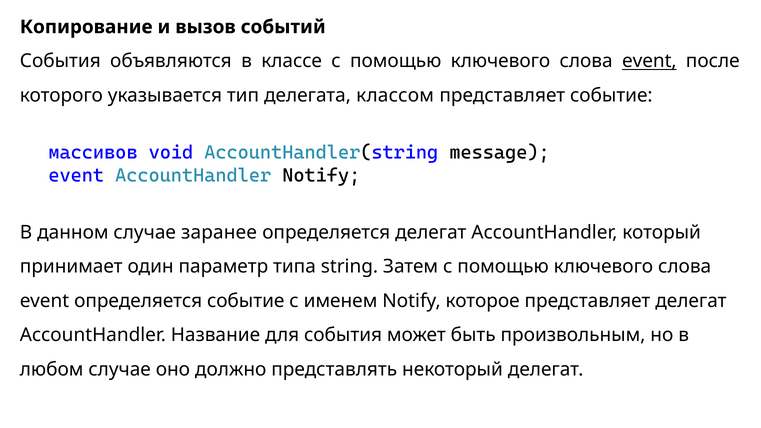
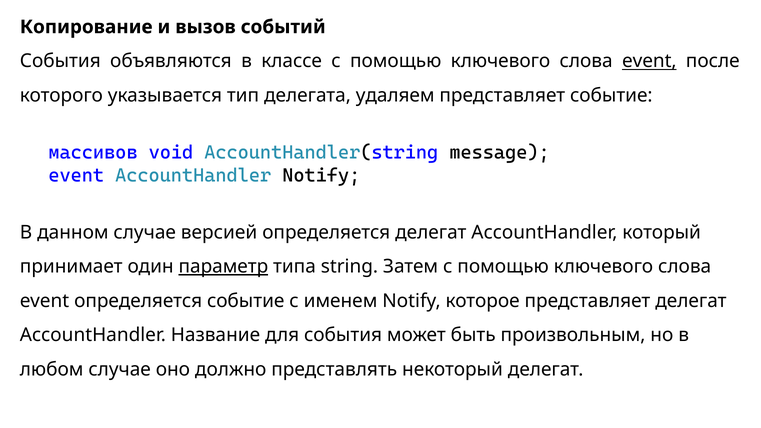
классом: классом -> удаляем (395, 95)
заранее: заранее -> версией (219, 232)
параметр underline: none -> present (223, 267)
